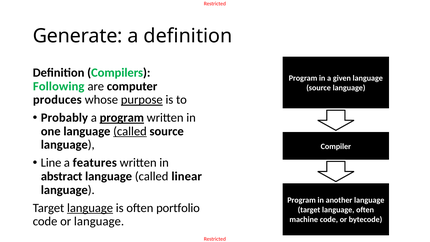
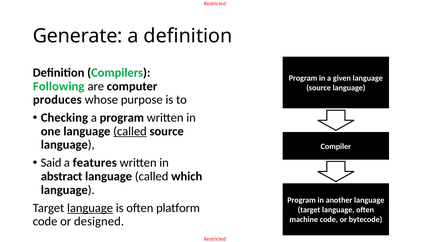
purpose underline: present -> none (142, 100)
Probably: Probably -> Checking (64, 118)
program underline: present -> none (122, 118)
Line: Line -> Said (51, 163)
linear: linear -> which (187, 176)
portfolio: portfolio -> platform (178, 208)
or language: language -> designed (99, 221)
